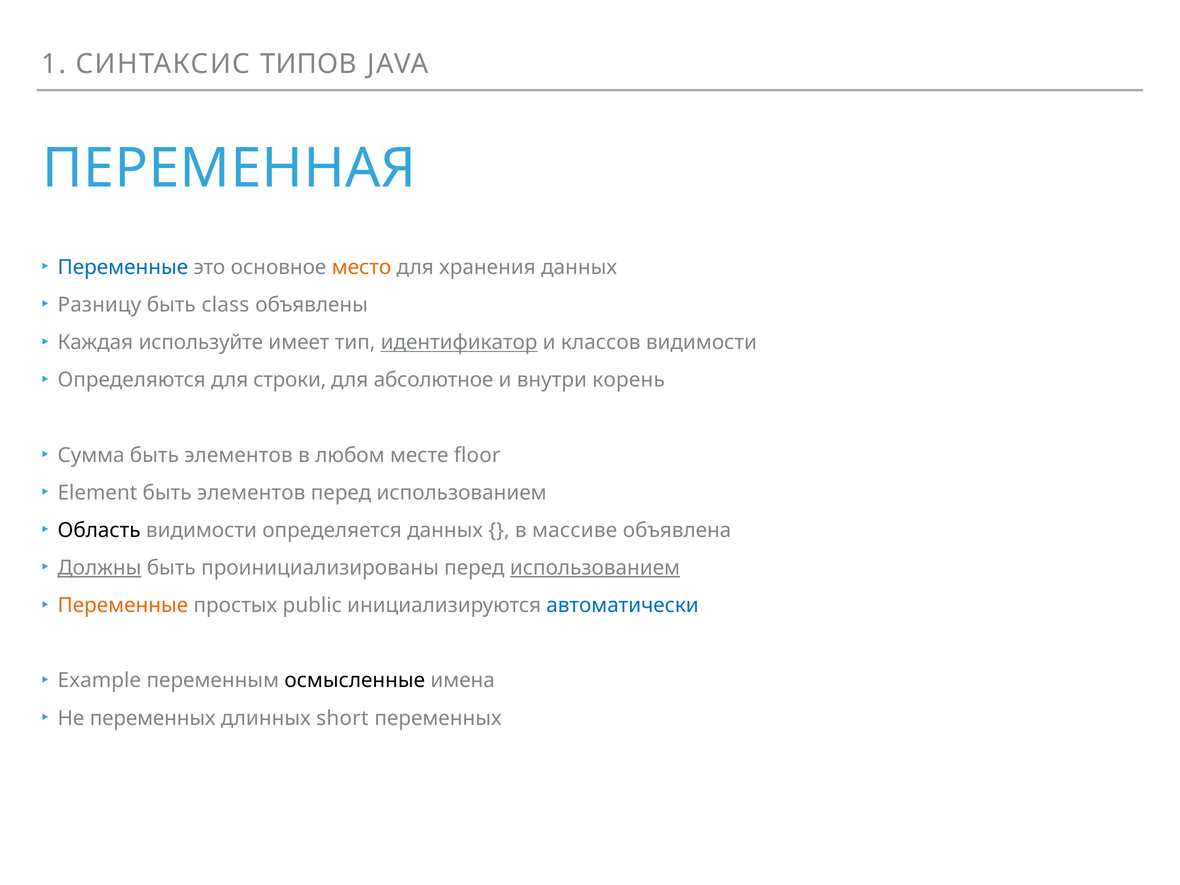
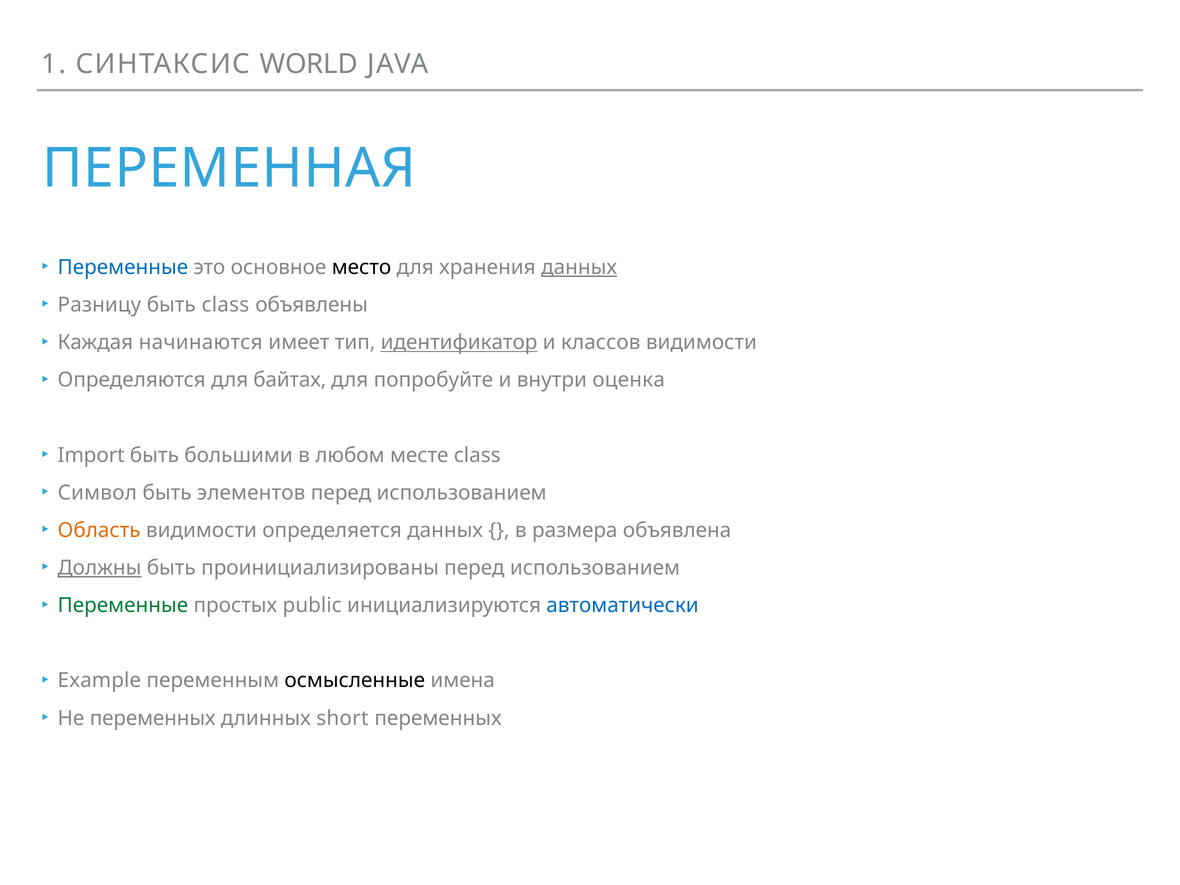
ТИПОВ: ТИПОВ -> WORLD (309, 64)
место colour: orange -> black (362, 267)
данных underline: none -> present (579, 267)
используйте: используйте -> начинаются (201, 343)
строки: строки -> байтах (290, 380)
абсолютное: абсолютное -> попробуйте (433, 380)
корень: корень -> оценка (629, 380)
Сумма: Сумма -> Import (91, 455)
элементов: элементов -> большими (239, 455)
месте floor: floor -> class (477, 455)
Element: Element -> Символ (97, 493)
Область colour: black -> orange (99, 530)
массиве: массиве -> размера (575, 530)
использованием underline: present -> none (595, 568)
Переменные colour: orange -> green (123, 605)
